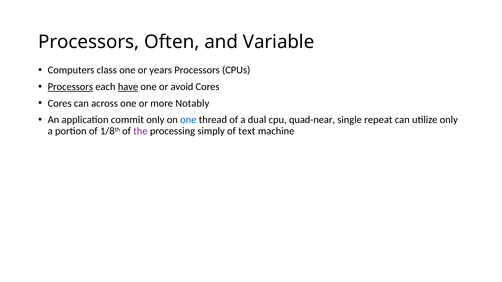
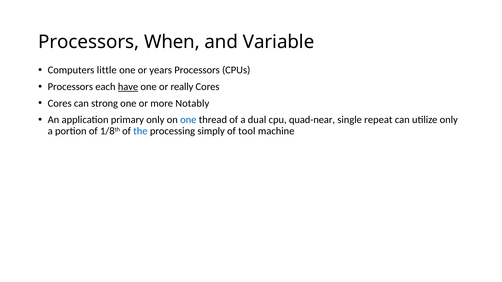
Often: Often -> When (172, 42)
class: class -> little (107, 70)
Processors underline: present -> none (70, 87)
avoid: avoid -> really (182, 87)
across: across -> strong (105, 103)
commit: commit -> primary (127, 120)
the colour: purple -> blue (140, 131)
text: text -> tool (247, 131)
